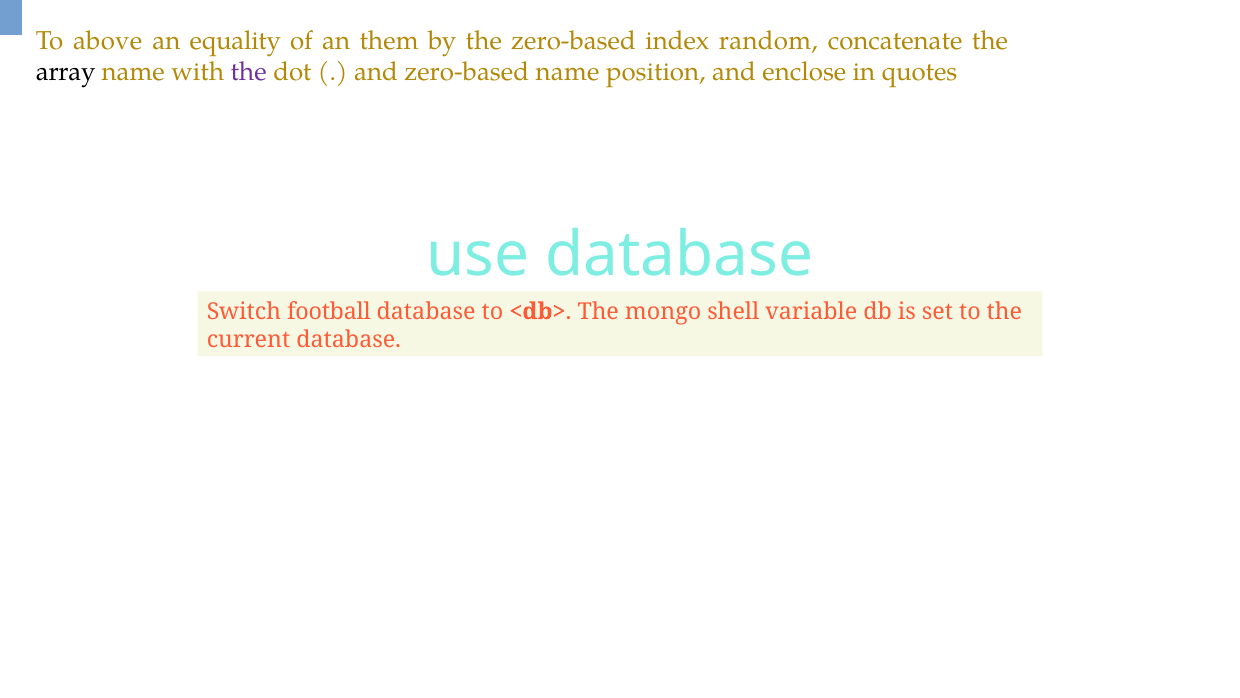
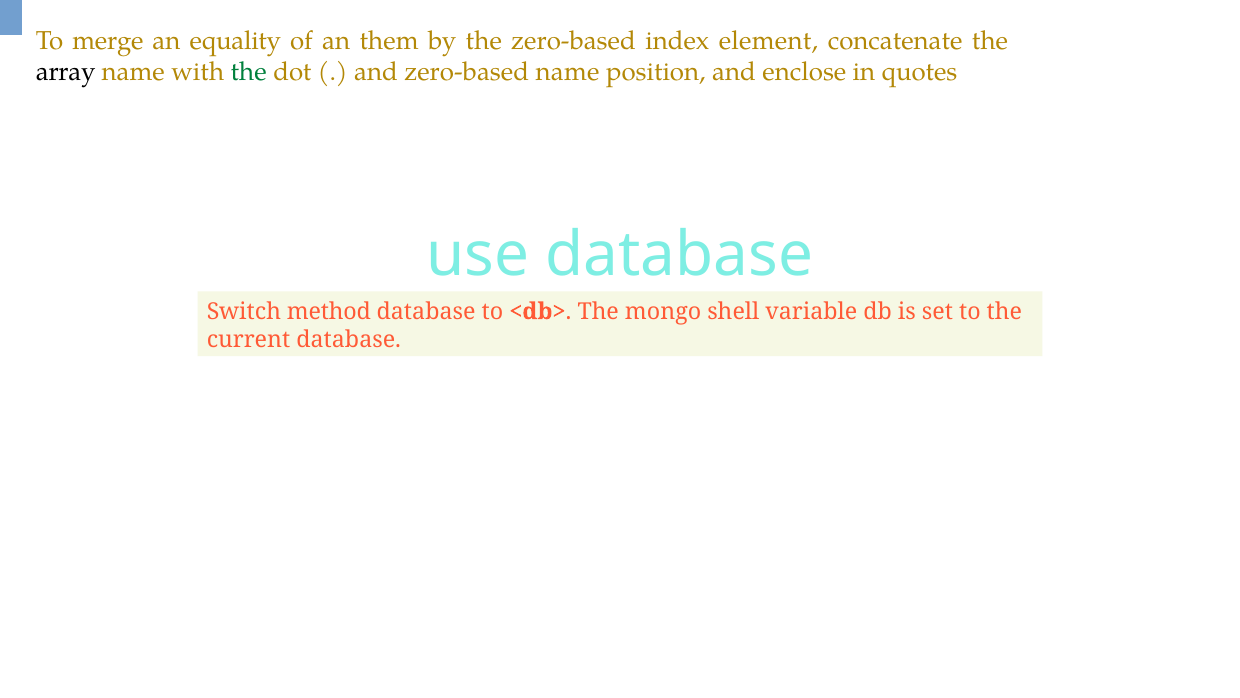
above: above -> merge (108, 41)
random: random -> element (768, 41)
the colour: purple -> green (249, 72)
football: football -> method (329, 311)
